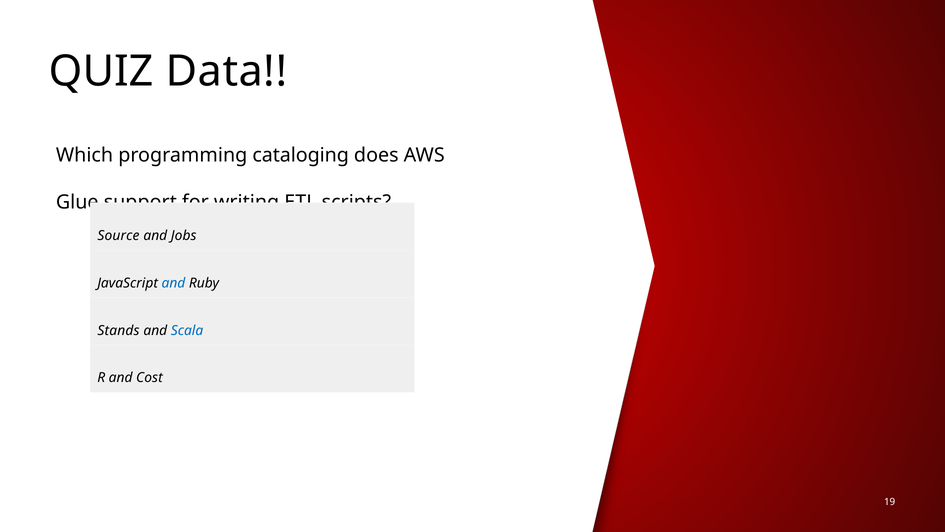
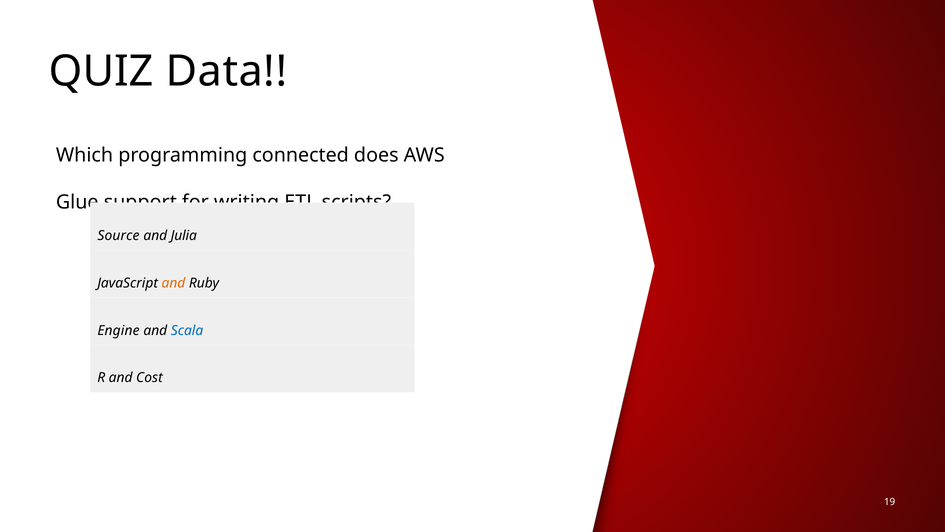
cataloging: cataloging -> connected (301, 155)
Jobs: Jobs -> Julia (184, 236)
and colour: blue -> orange (173, 283)
Stands: Stands -> Engine (118, 330)
